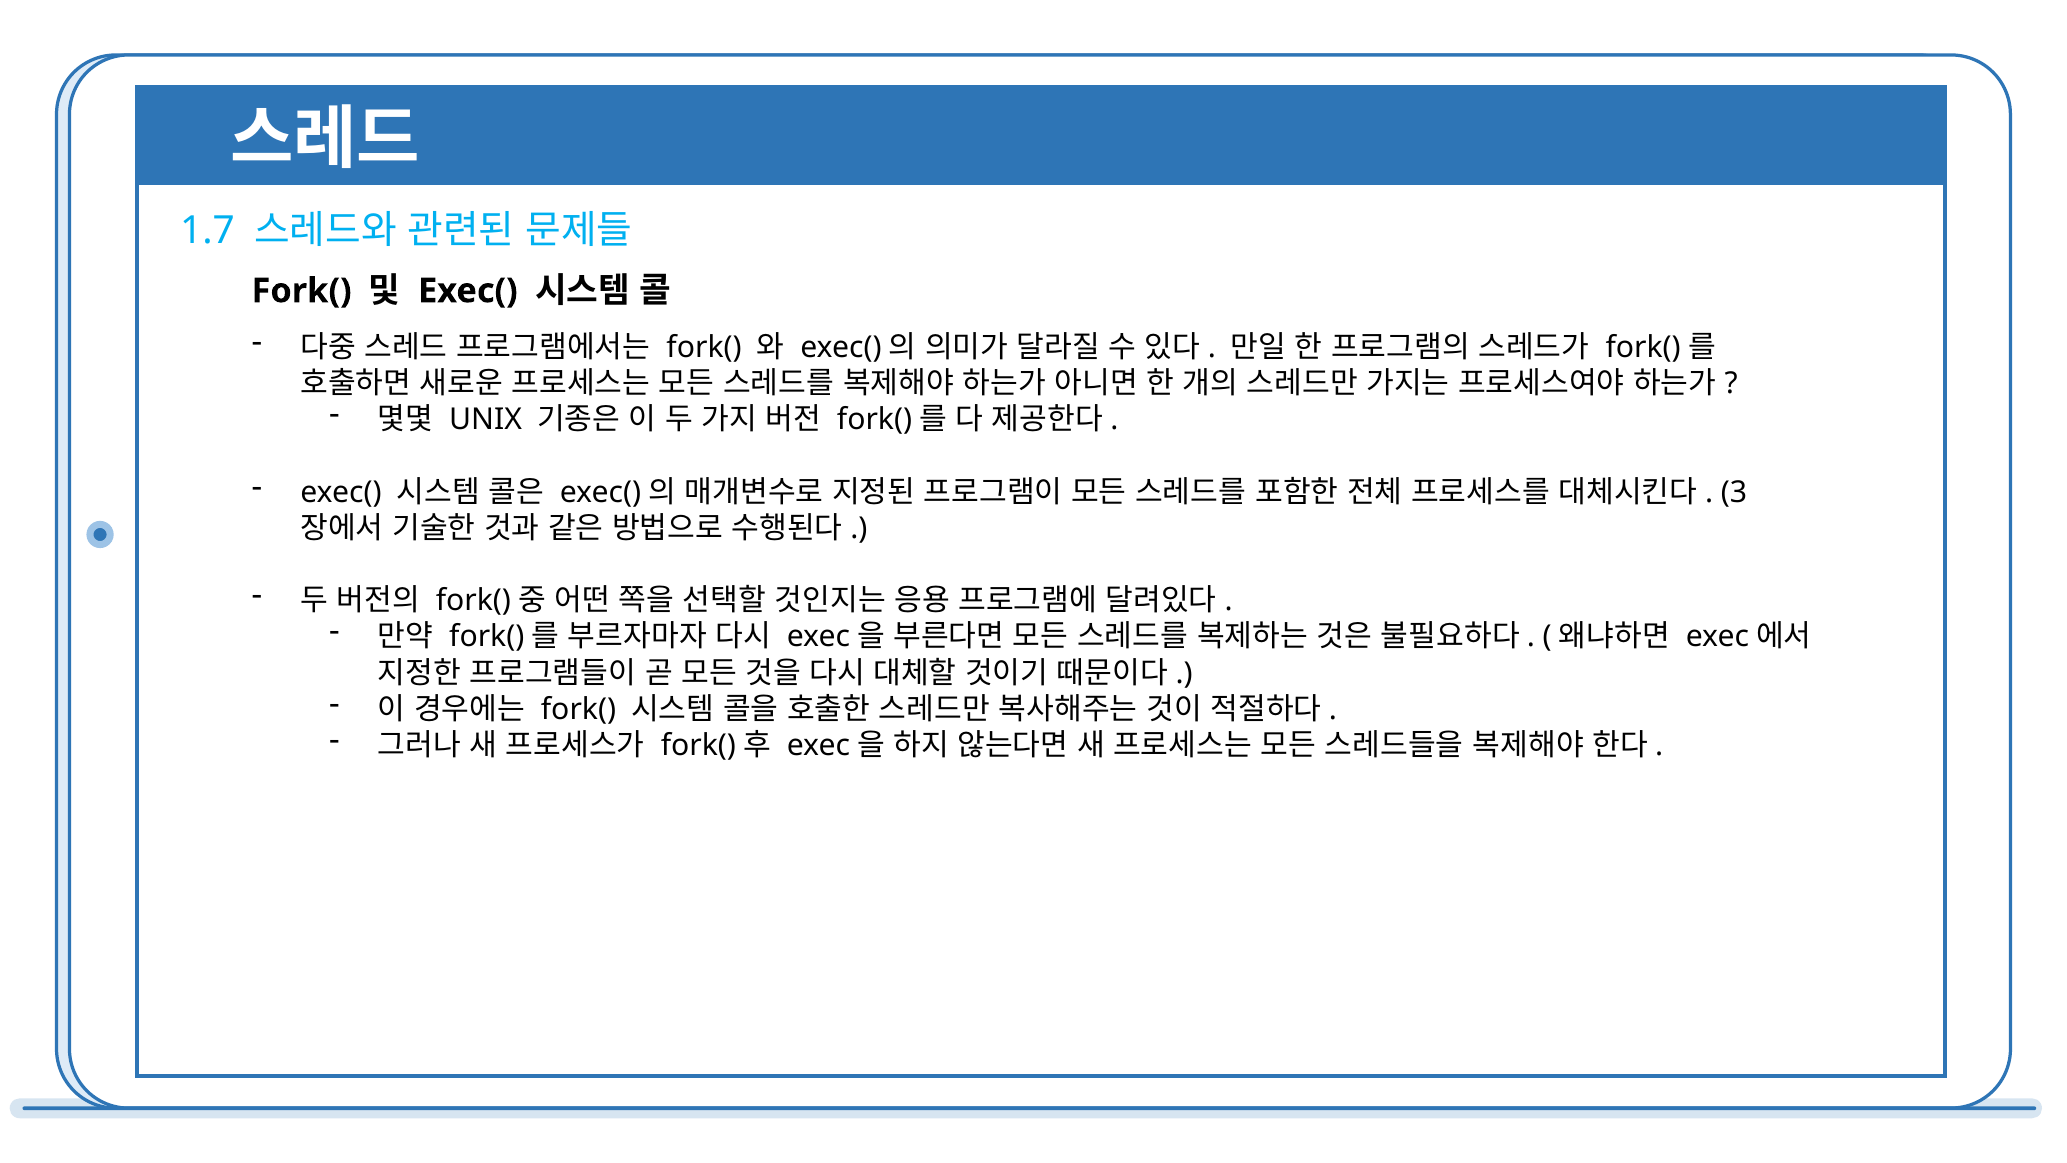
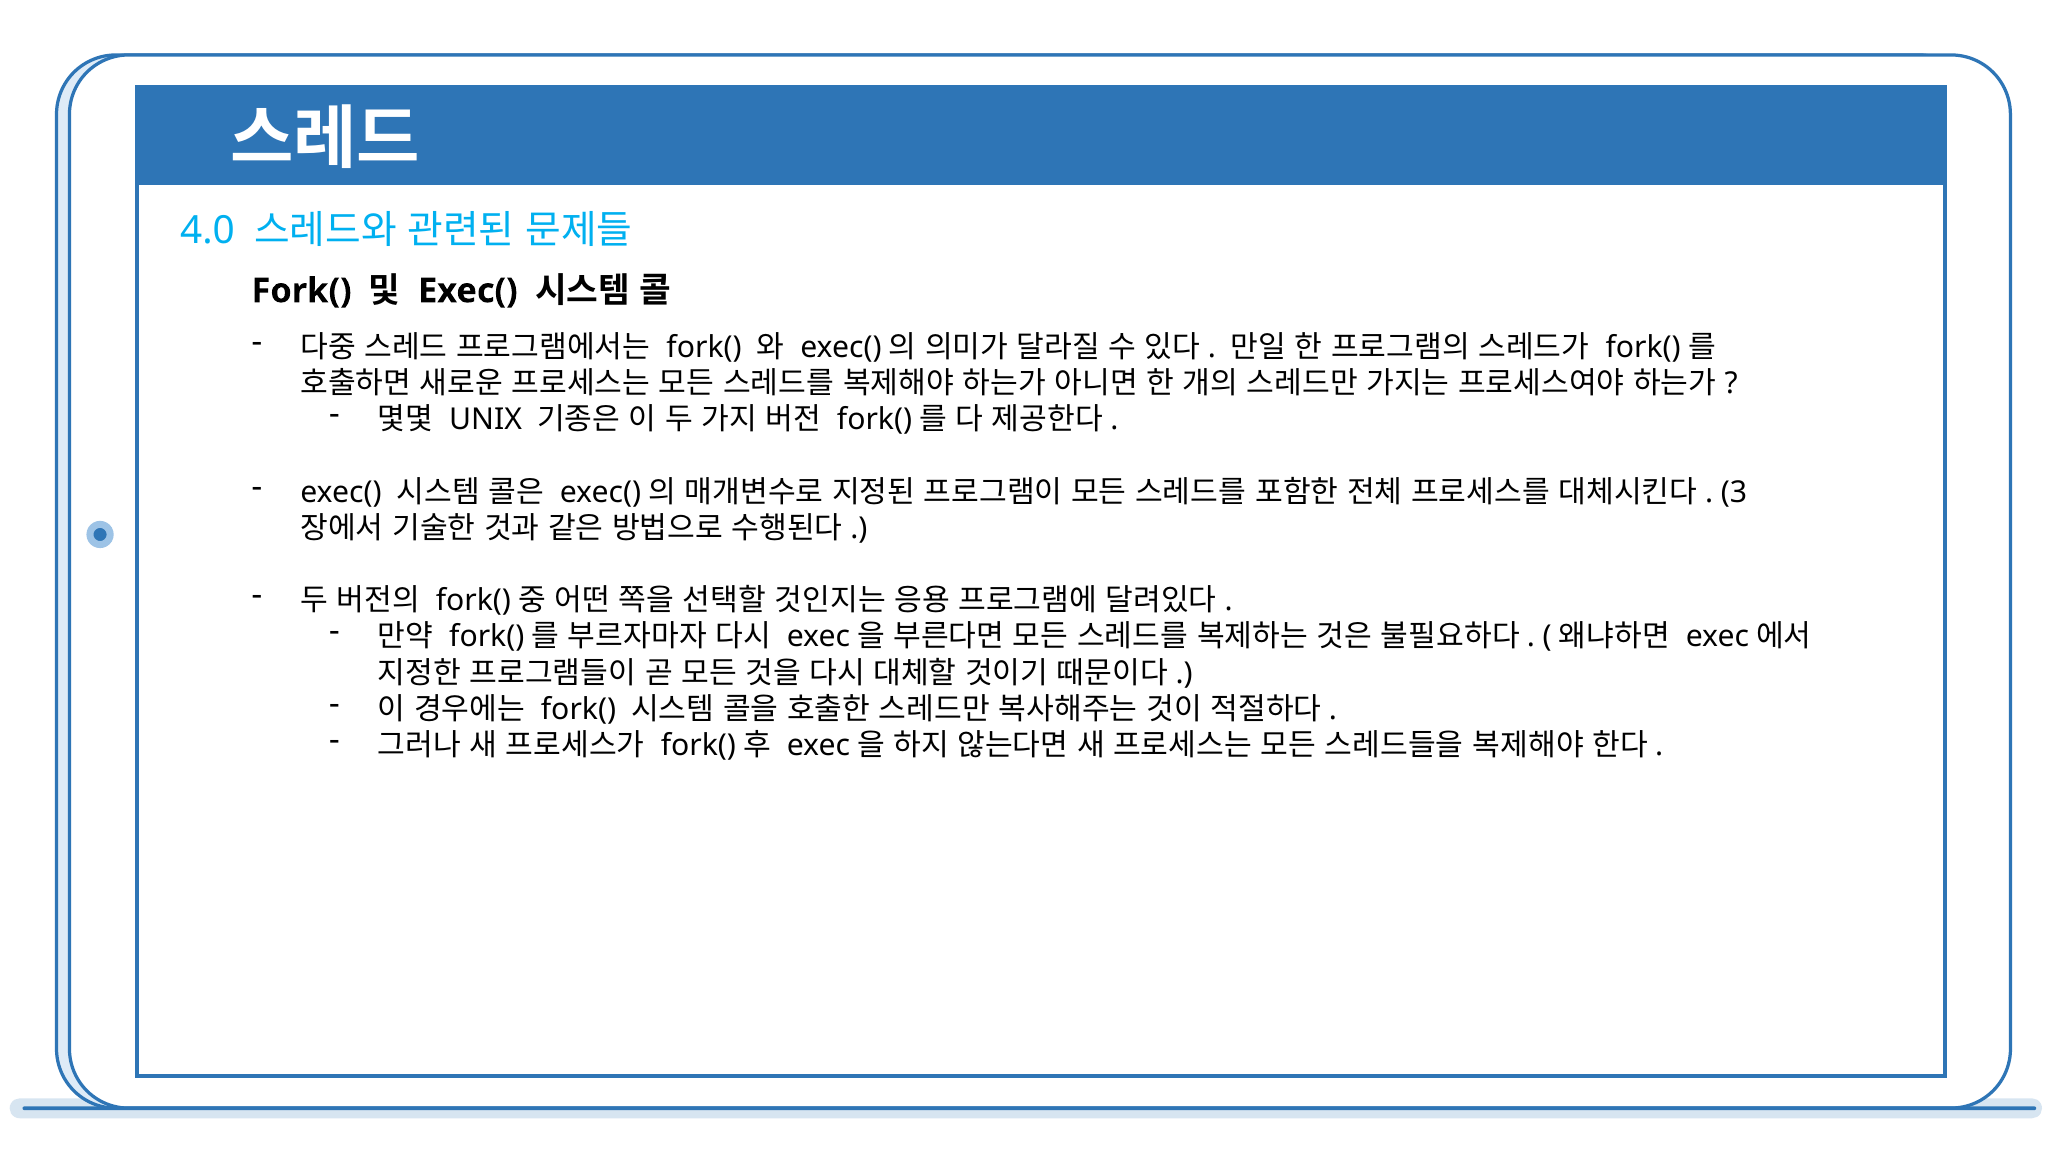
1.7: 1.7 -> 4.0 (208, 231)
